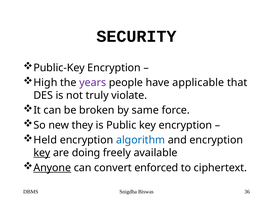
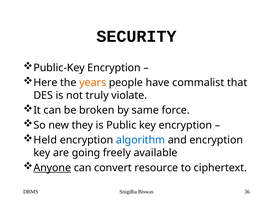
High: High -> Here (45, 83)
years colour: purple -> orange (93, 83)
applicable: applicable -> commalist (198, 83)
key underline: present -> none (42, 153)
doing: doing -> going (86, 153)
enforced: enforced -> resource (156, 167)
